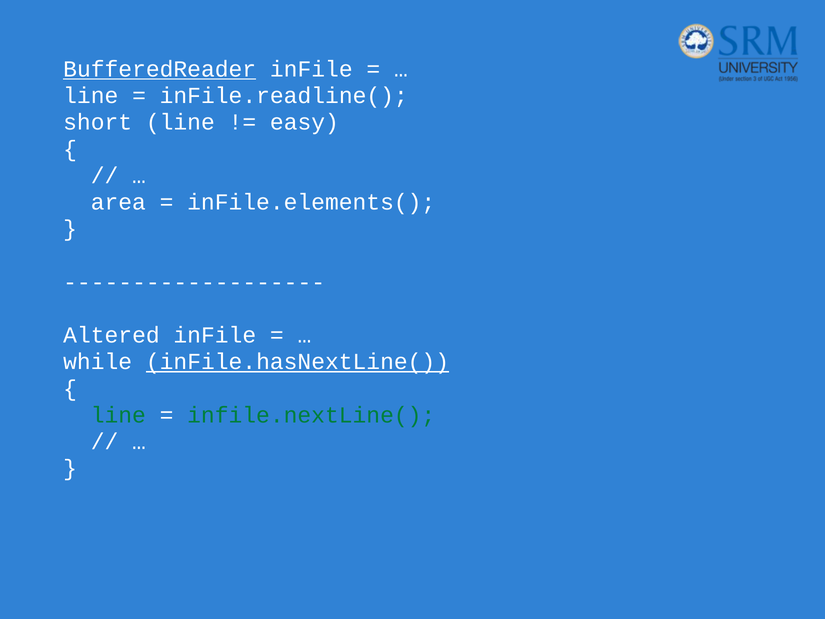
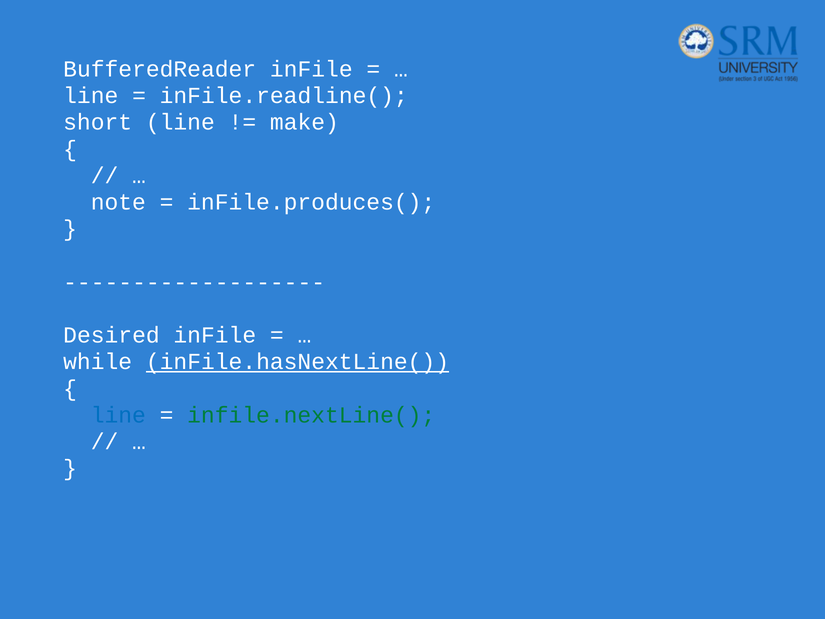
BufferedReader underline: present -> none (160, 69)
easy: easy -> make (304, 122)
area: area -> note (118, 202)
inFile.elements(: inFile.elements( -> inFile.produces( (311, 202)
Altered: Altered -> Desired (111, 335)
line colour: green -> blue (118, 415)
